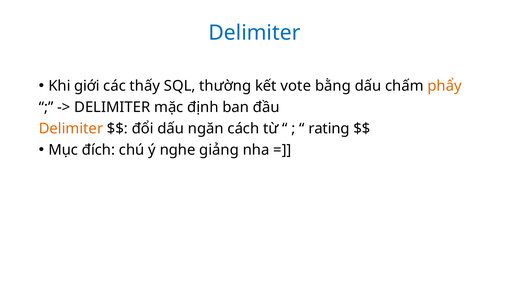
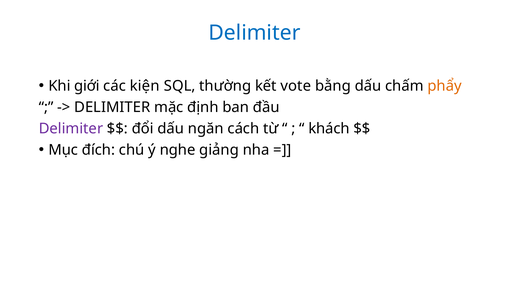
thấy: thấy -> kiện (145, 86)
Delimiter colour: orange -> purple (71, 129)
rating: rating -> khách (329, 129)
